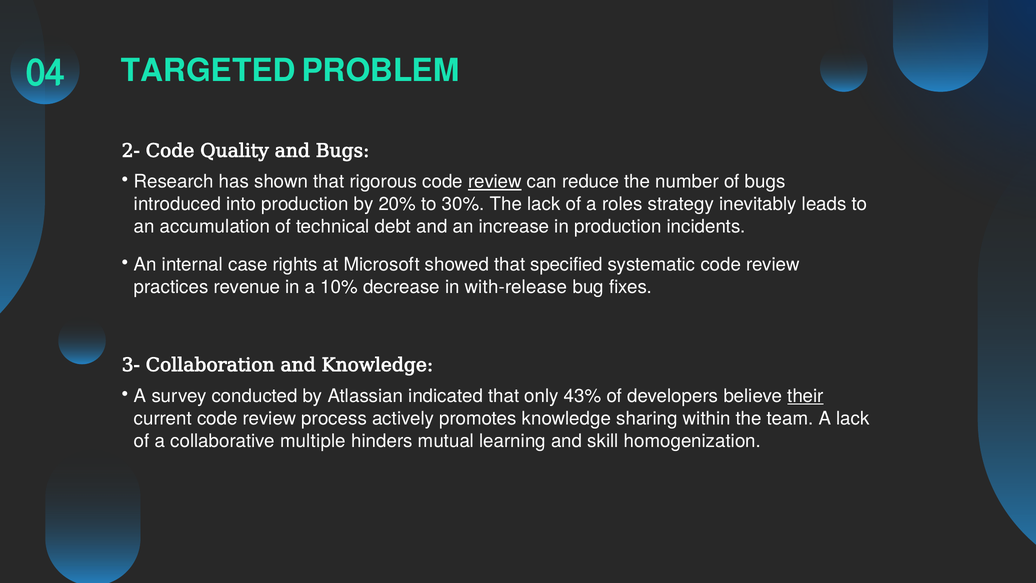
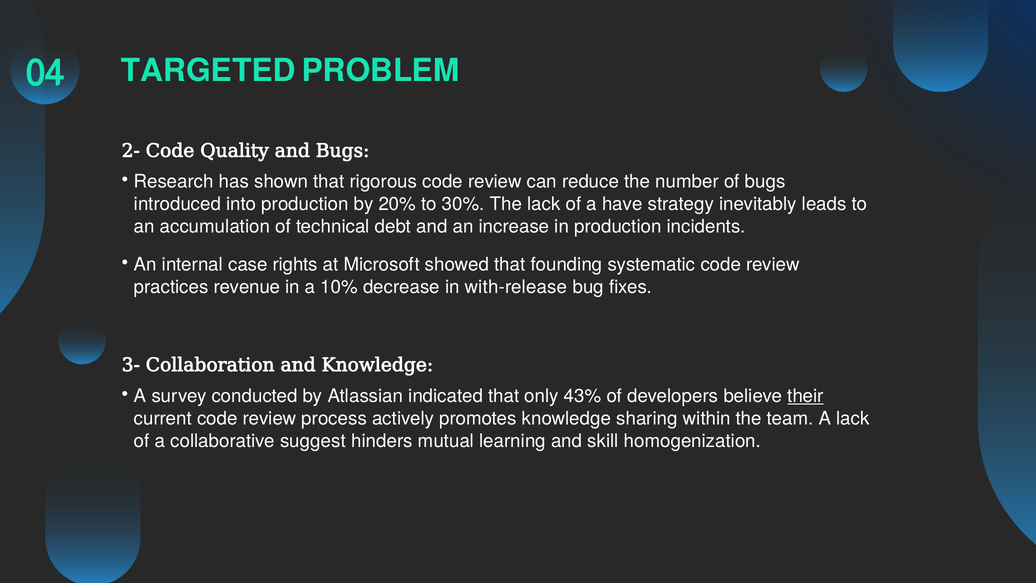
review underline: present -> none (495, 182)
roles: roles -> have (622, 204)
specified: specified -> founding (566, 265)
multiple: multiple -> suggest (313, 441)
